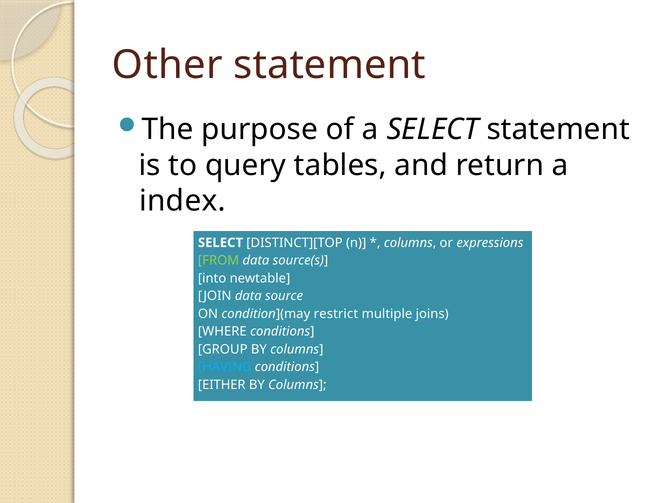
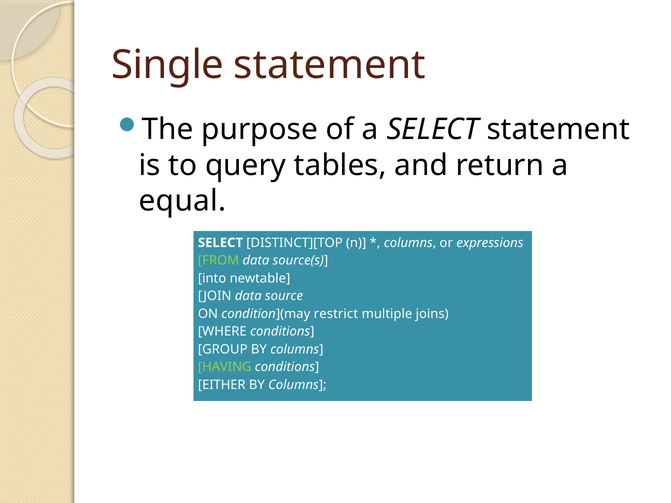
Other: Other -> Single (168, 65)
index: index -> equal (182, 201)
HAVING colour: light blue -> light green (225, 367)
